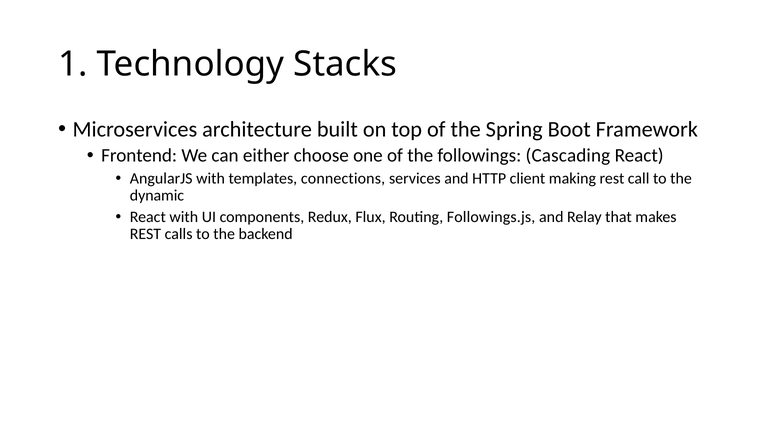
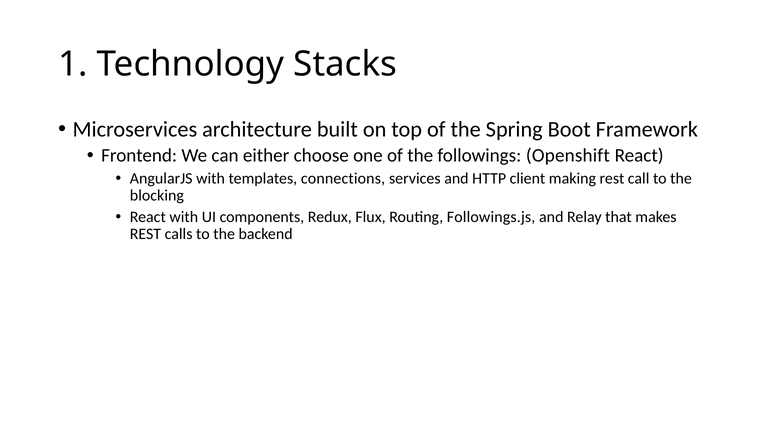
Cascading: Cascading -> Openshift (568, 155)
dynamic: dynamic -> blocking (157, 196)
